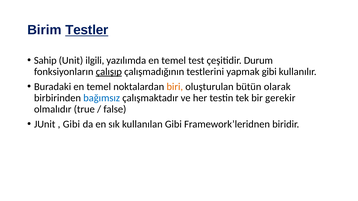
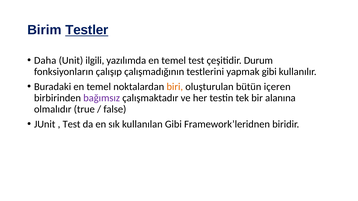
Sahip: Sahip -> Daha (45, 61)
çalışıp underline: present -> none (109, 72)
olarak: olarak -> içeren (277, 87)
bağımsız colour: blue -> purple (102, 98)
gerekir: gerekir -> alanına (280, 98)
Gibi: Gibi -> Test (72, 124)
